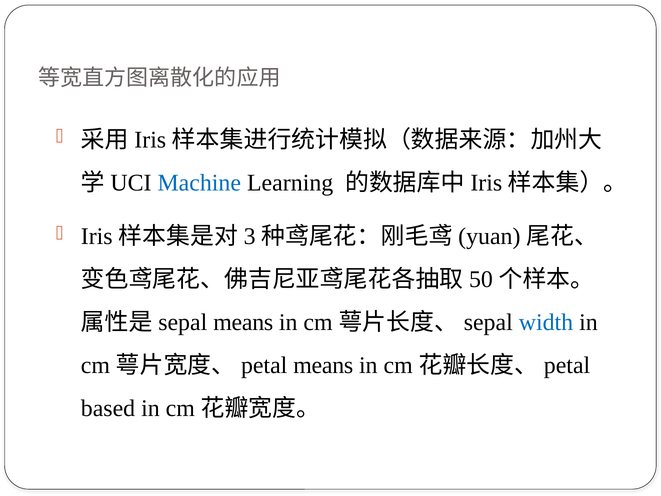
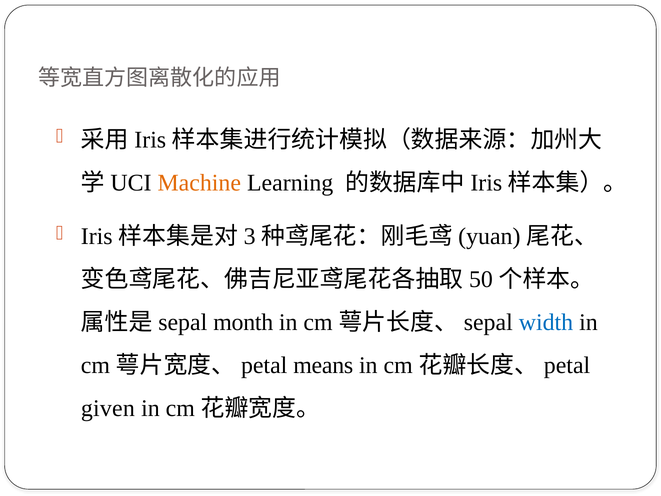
Machine colour: blue -> orange (199, 183)
means: means -> month (243, 322)
based: based -> given (108, 408)
